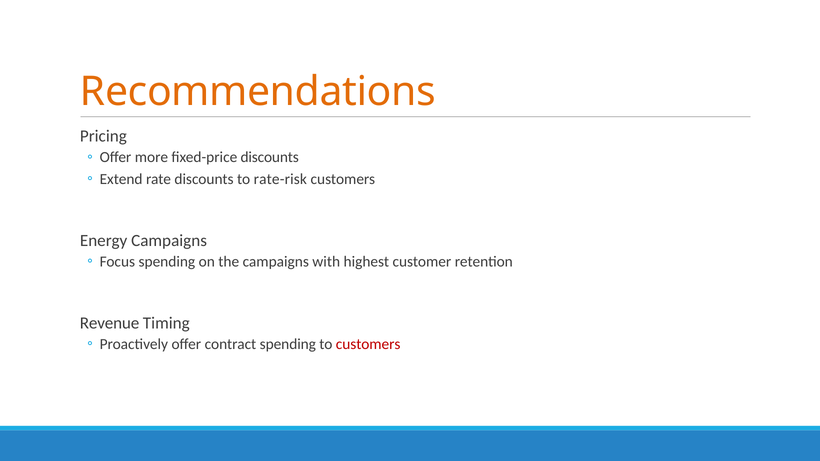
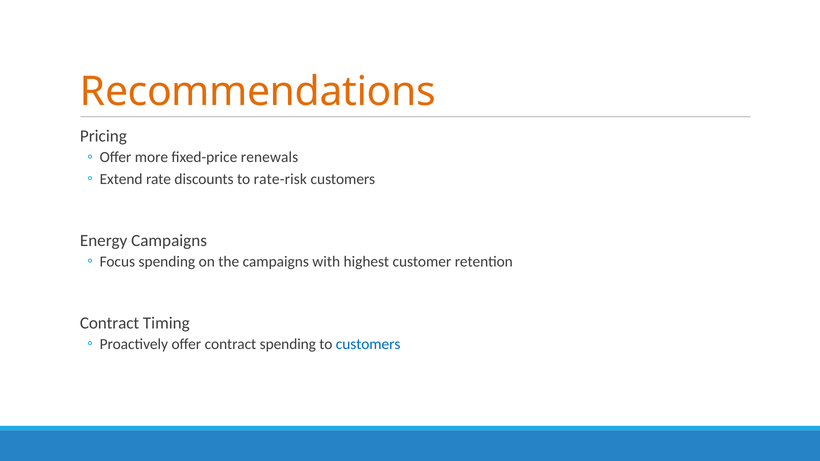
fixed-price discounts: discounts -> renewals (270, 157)
Revenue: Revenue -> Contract (110, 323)
customers colour: red -> blue (368, 344)
